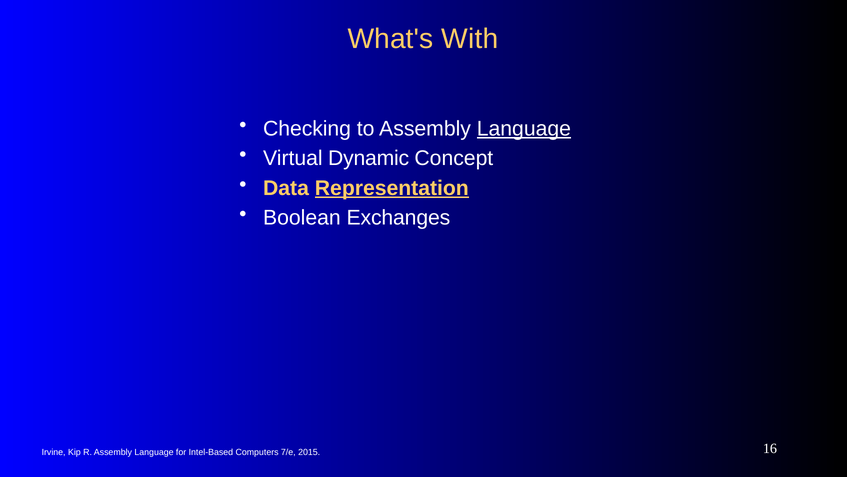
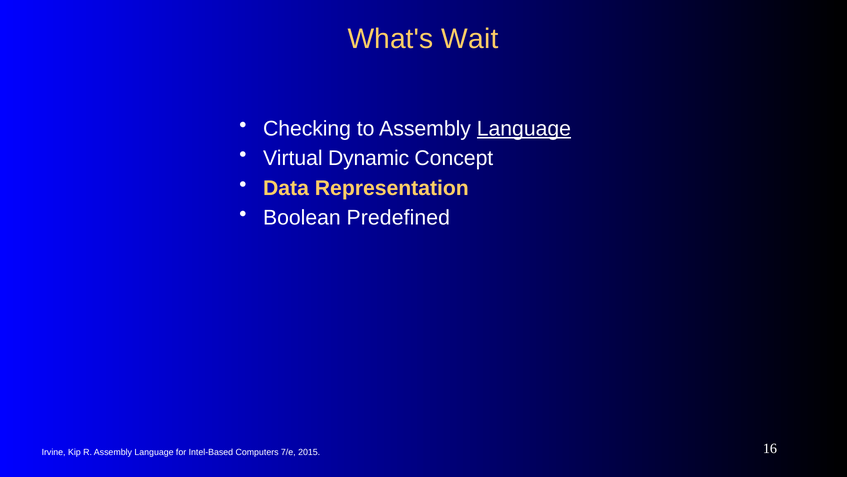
With: With -> Wait (470, 39)
Representation underline: present -> none (392, 188)
Exchanges: Exchanges -> Predefined (398, 217)
